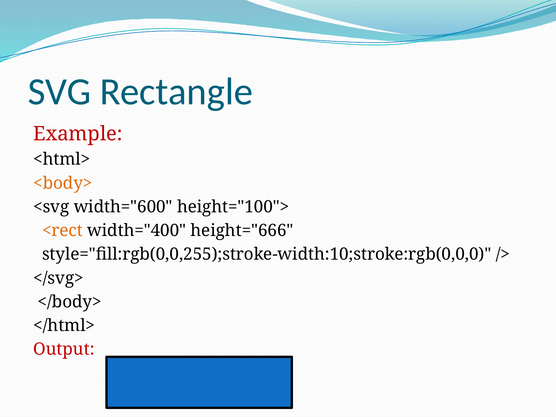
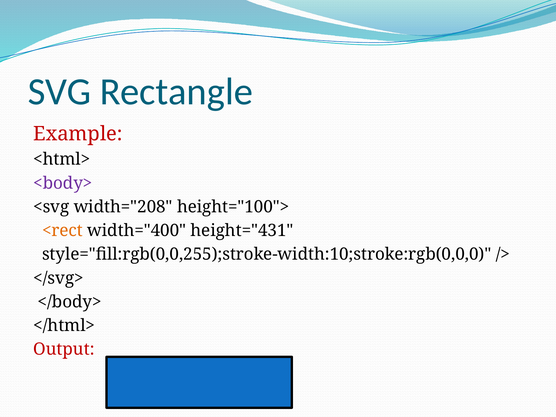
<body> colour: orange -> purple (63, 183)
width="600: width="600 -> width="208 (123, 207)
height="666: height="666 -> height="431 (242, 231)
